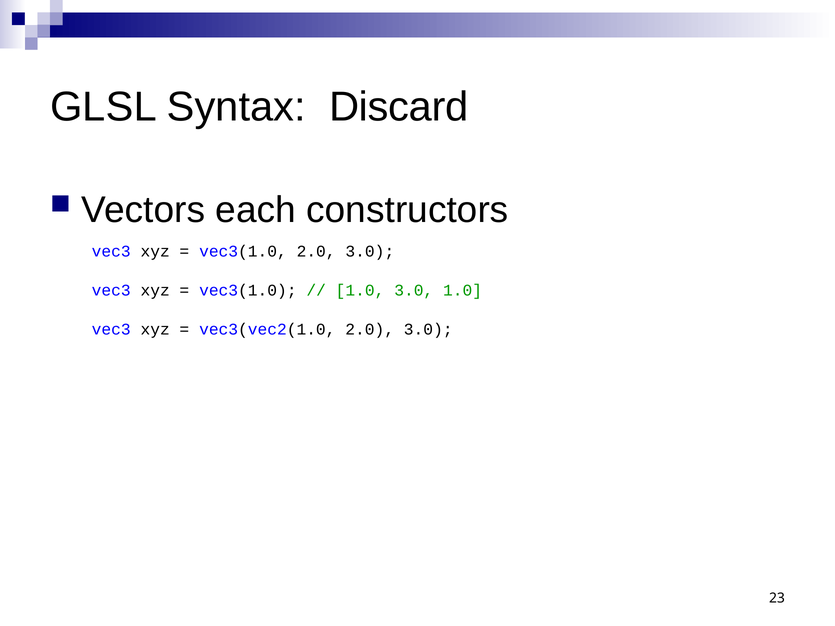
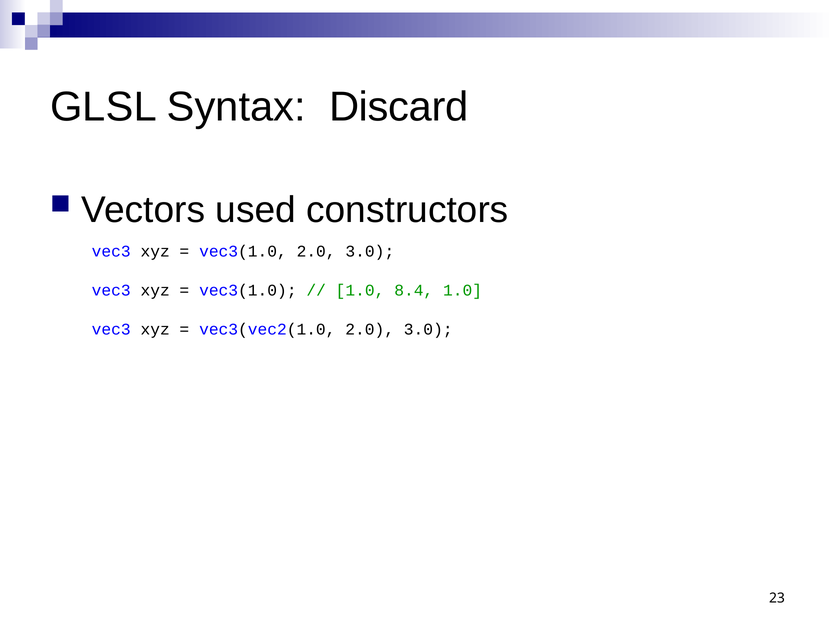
each: each -> used (256, 210)
1.0 3.0: 3.0 -> 8.4 (414, 291)
